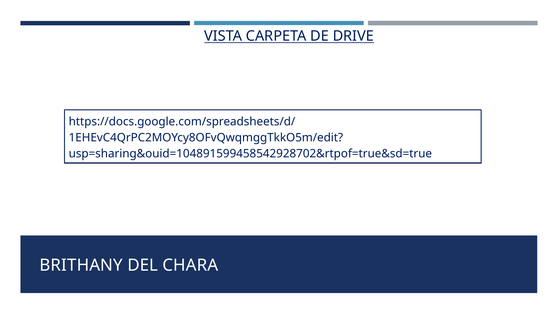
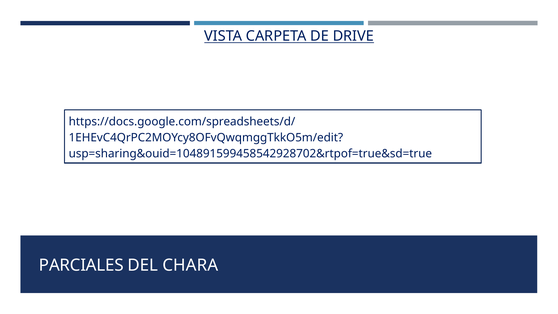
BRITHANY: BRITHANY -> PARCIALES (81, 265)
